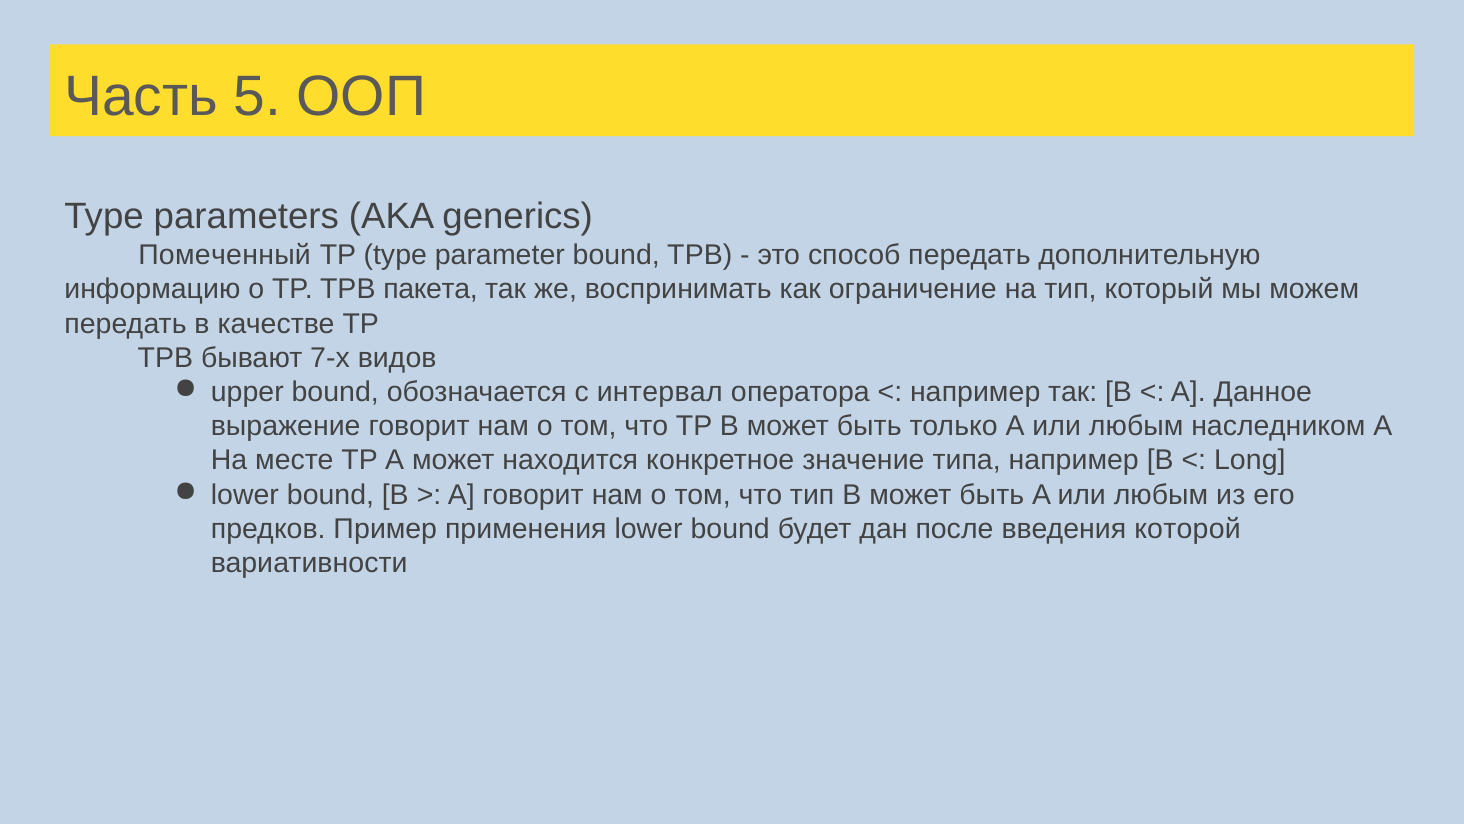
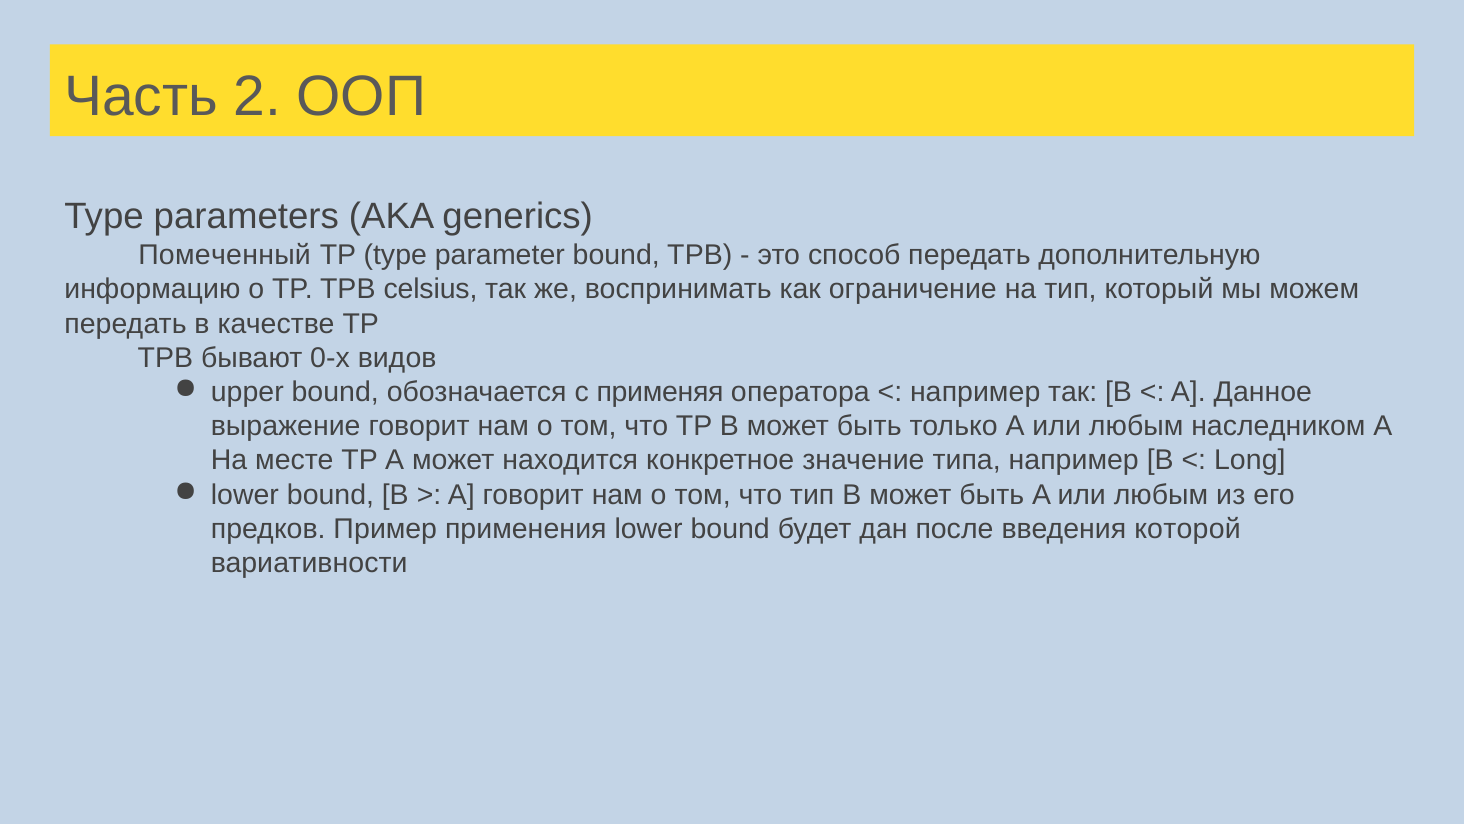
5: 5 -> 2 (257, 97)
пакета: пакета -> celsius (430, 289)
7-х: 7-х -> 0-х (330, 358)
интервал: интервал -> применяя (660, 392)
